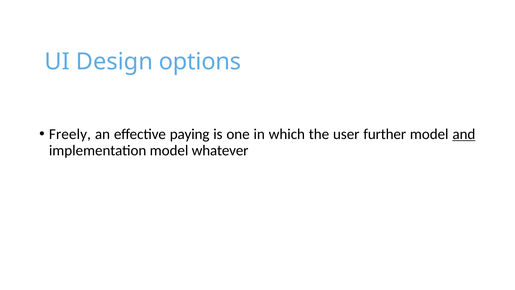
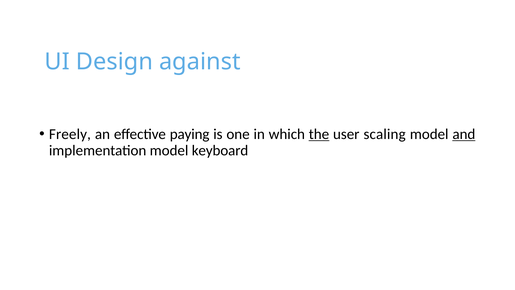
options: options -> against (200, 62)
the underline: none -> present (319, 134)
further: further -> scaling (385, 134)
whatever: whatever -> keyboard (220, 150)
